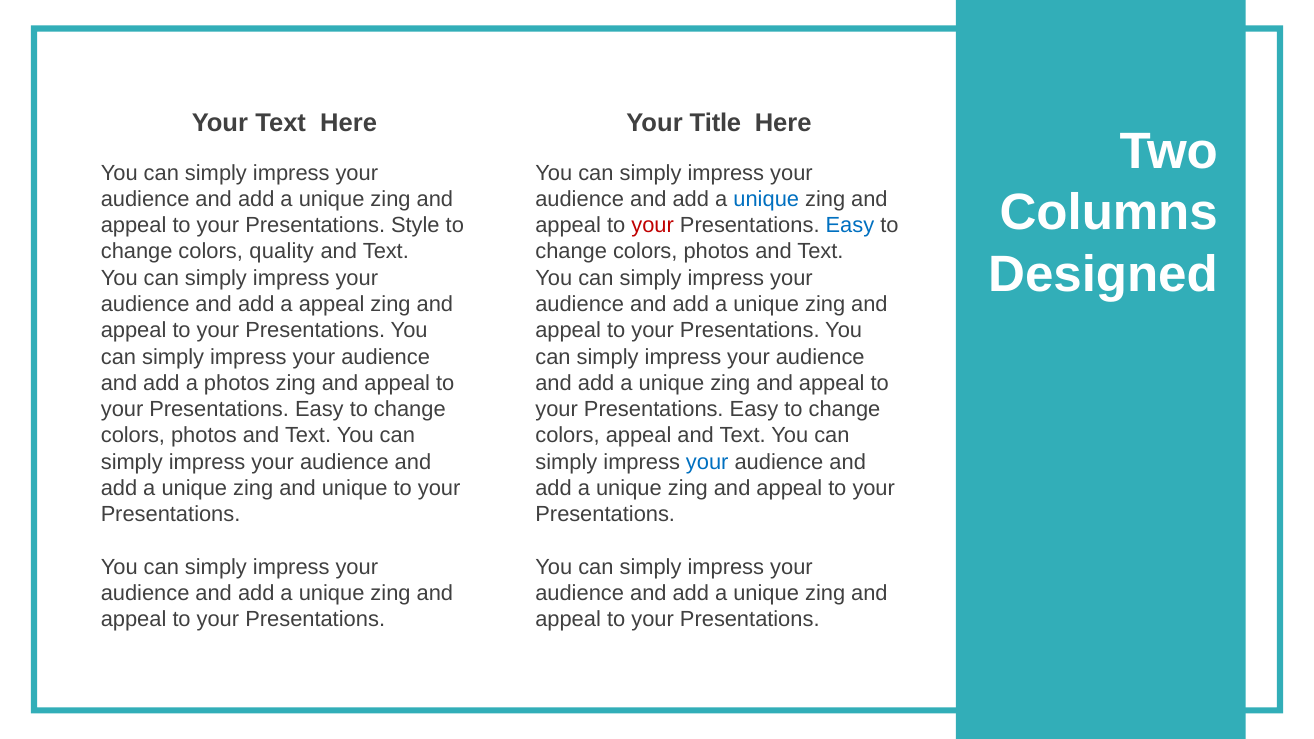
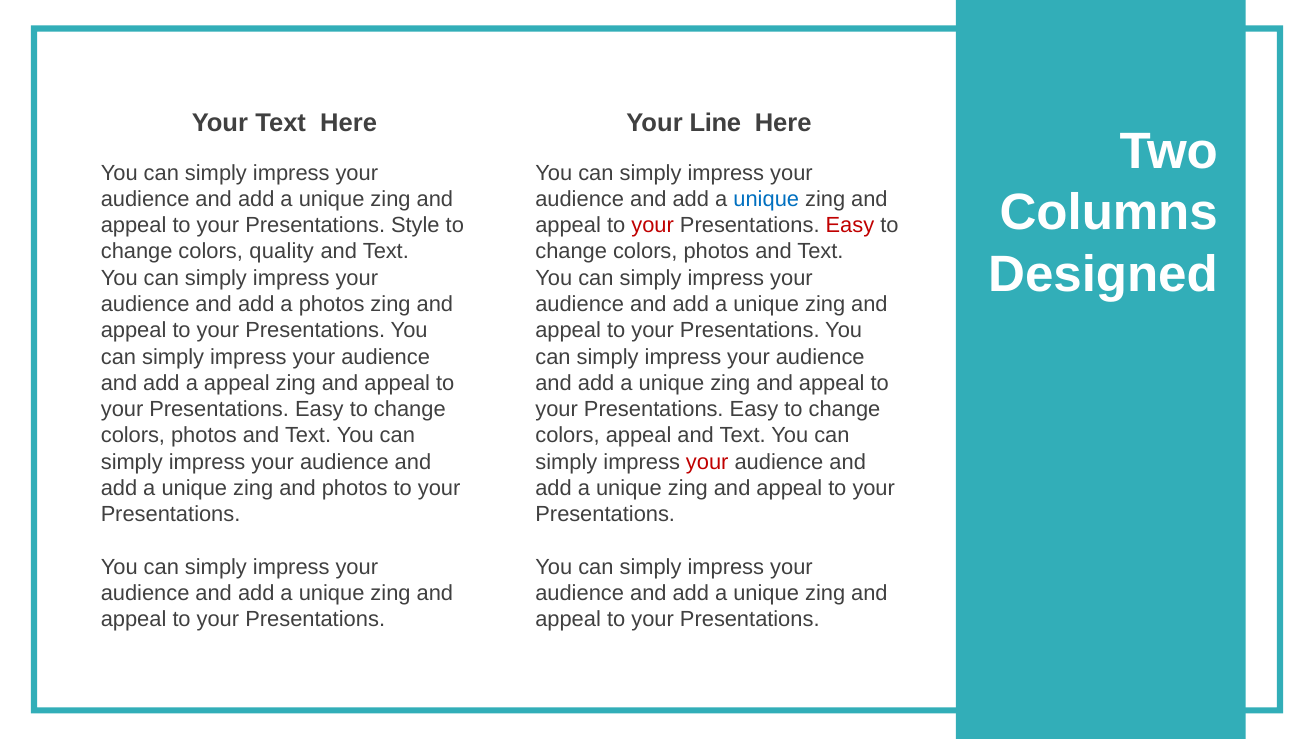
Title: Title -> Line (715, 123)
Easy colour: blue -> red (850, 226)
a appeal: appeal -> photos (332, 304)
a photos: photos -> appeal (237, 383)
your colour: blue -> red (707, 462)
and unique: unique -> photos (355, 488)
